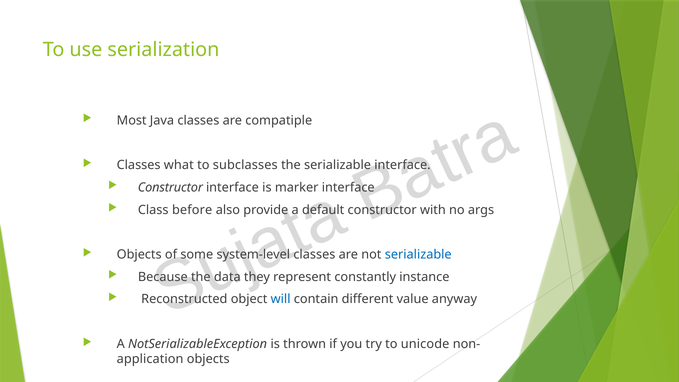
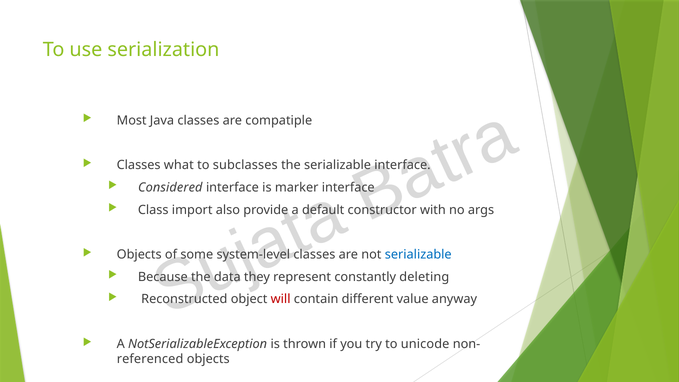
Constructor: Constructor -> Considered (170, 187)
before: before -> import (192, 210)
instance: instance -> deleting (424, 277)
will colour: blue -> red (281, 299)
application: application -> referenced (150, 359)
